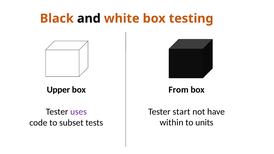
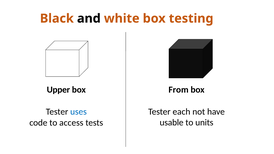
start: start -> each (181, 112)
uses colour: purple -> blue (78, 112)
within: within -> usable (172, 123)
subset: subset -> access (71, 123)
